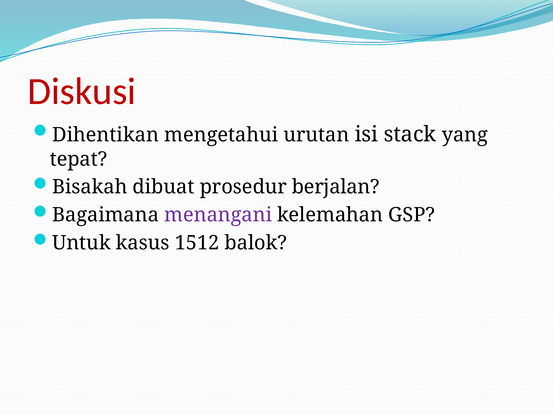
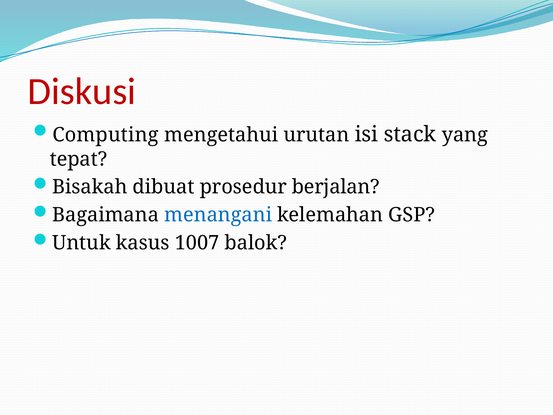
Dihentikan: Dihentikan -> Computing (105, 135)
menangani colour: purple -> blue (218, 215)
1512: 1512 -> 1007 (197, 243)
